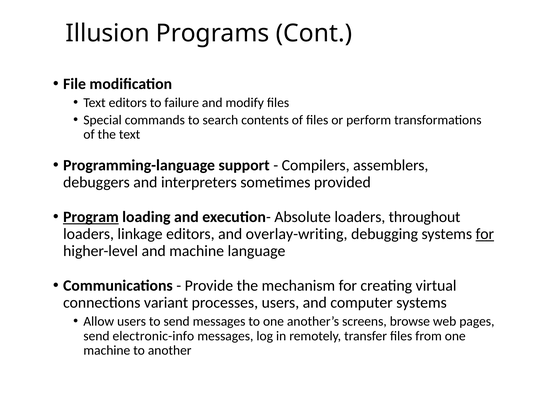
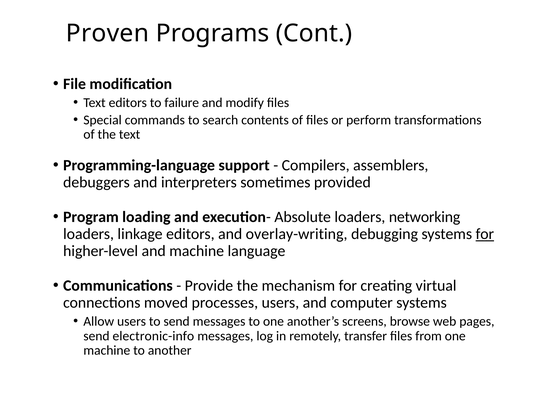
Illusion: Illusion -> Proven (107, 33)
Program underline: present -> none (91, 217)
throughout: throughout -> networking (425, 217)
variant: variant -> moved (166, 303)
